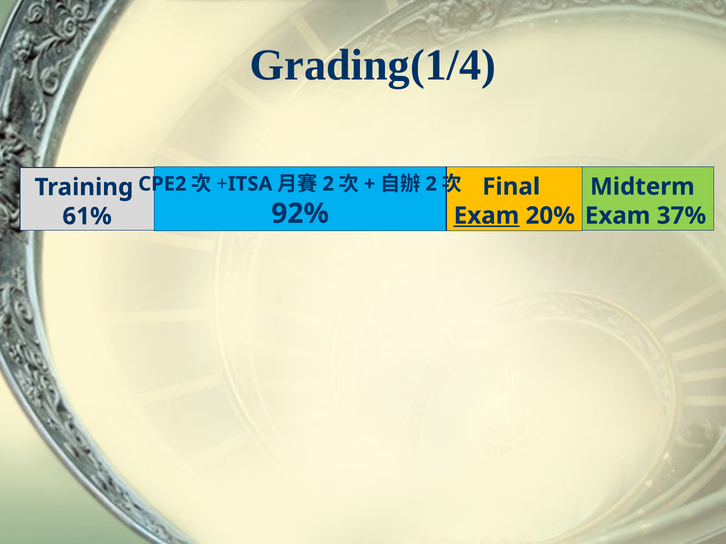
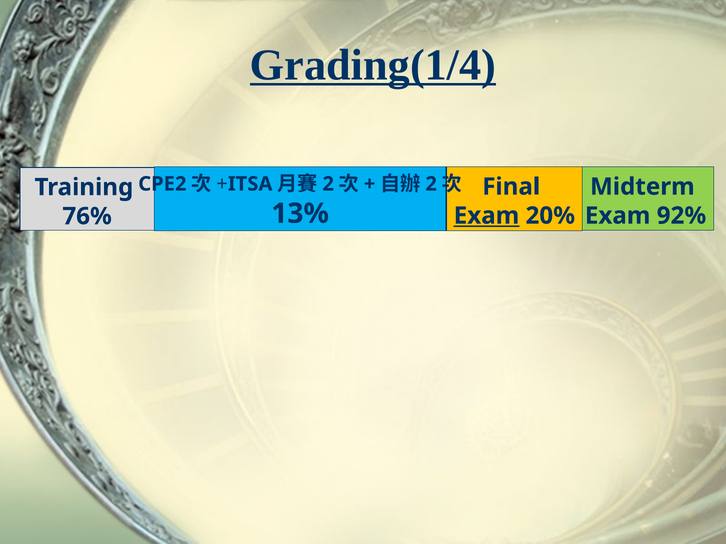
Grading(1/4 underline: none -> present (373, 65)
92%: 92% -> 13% (300, 214)
37%: 37% -> 92% (681, 216)
61%: 61% -> 76% (87, 216)
